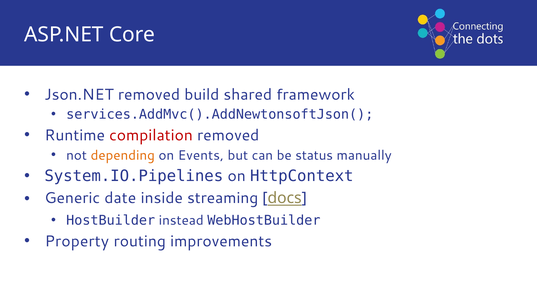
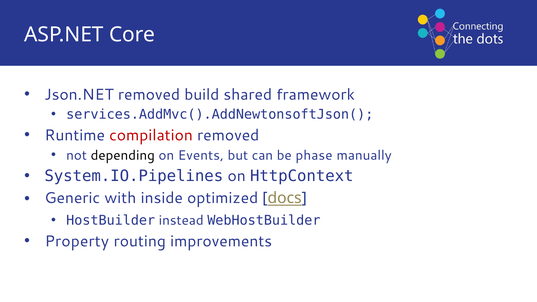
depending colour: orange -> black (123, 155)
status: status -> phase (314, 155)
date: date -> with (120, 198)
streaming: streaming -> optimized (223, 198)
